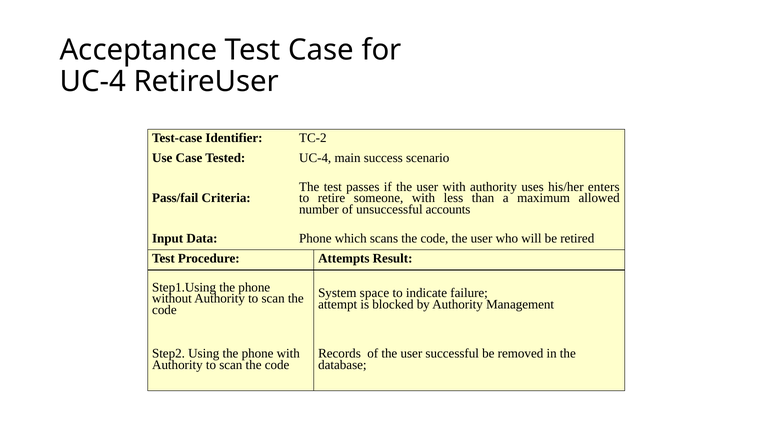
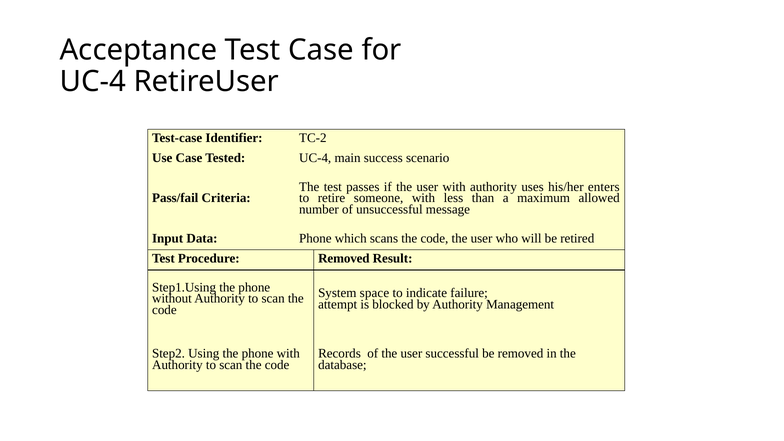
accounts: accounts -> message (448, 210)
Procedure Attempts: Attempts -> Removed (344, 258)
